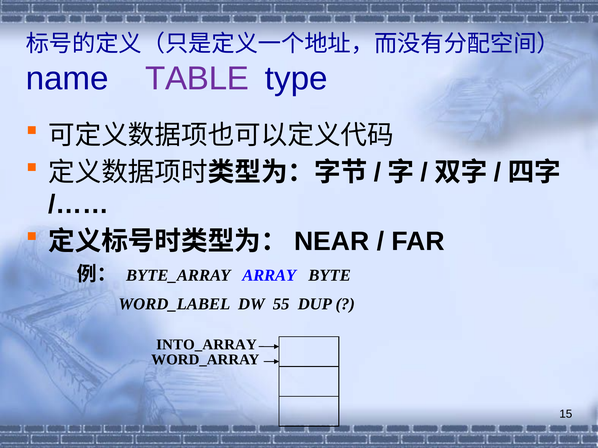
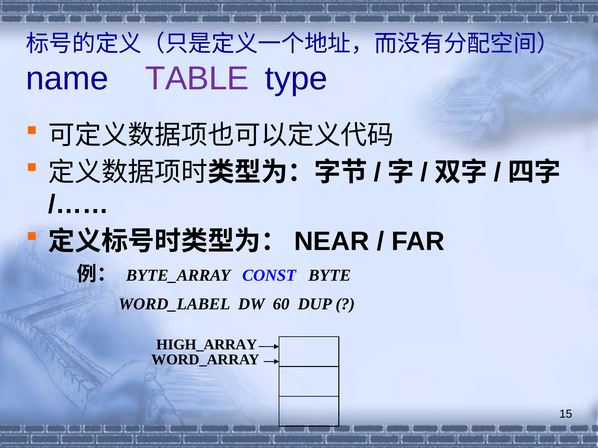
ARRAY: ARRAY -> CONST (269, 276)
55: 55 -> 60 (281, 304)
INTO_ARRAY: INTO_ARRAY -> HIGH_ARRAY (207, 345)
